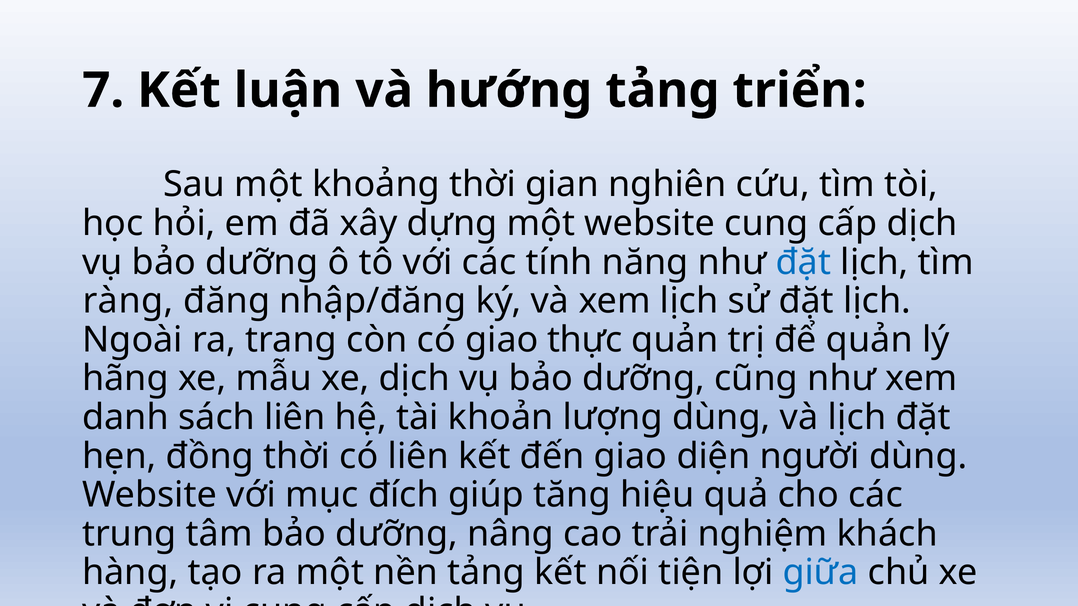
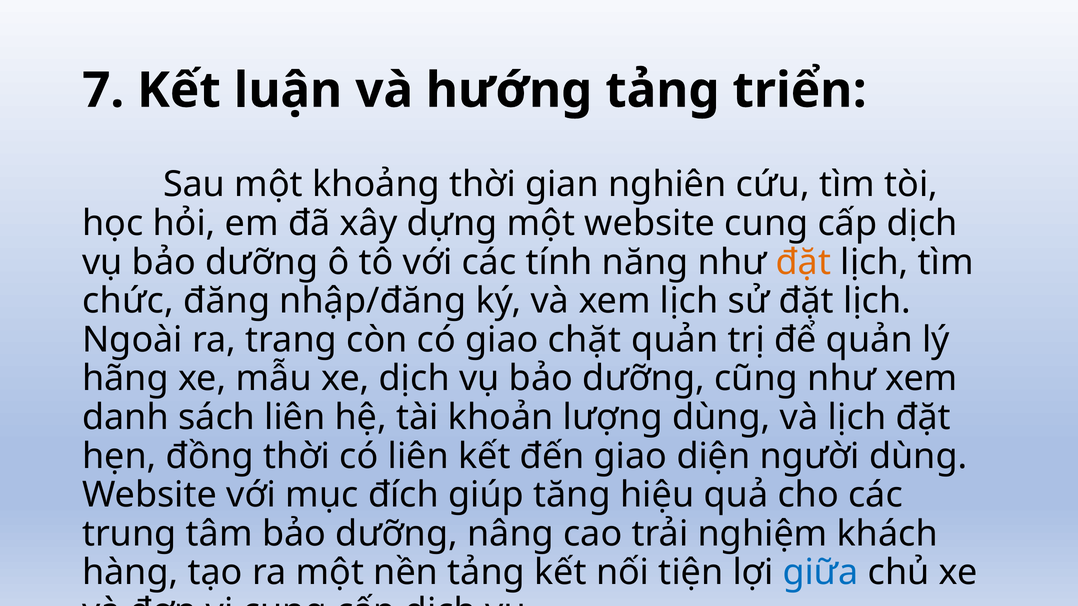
đặt colour: blue -> orange (803, 262)
ràng: ràng -> chức (128, 301)
thực: thực -> chặt (585, 340)
